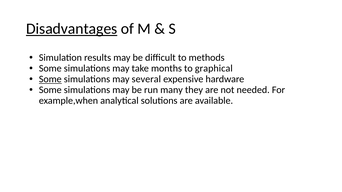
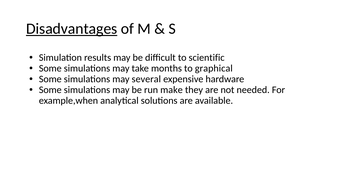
methods: methods -> scientific (207, 58)
Some underline: present -> none (50, 79)
many: many -> make (171, 90)
